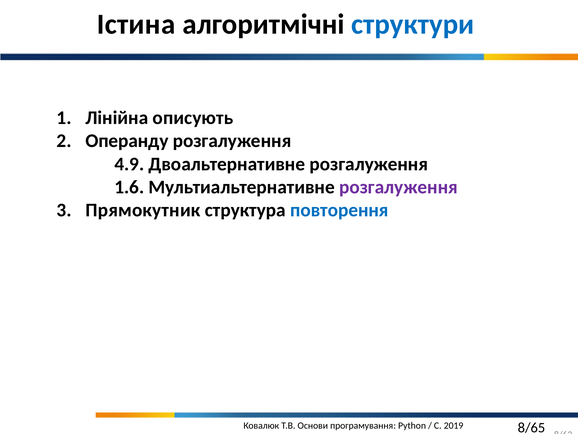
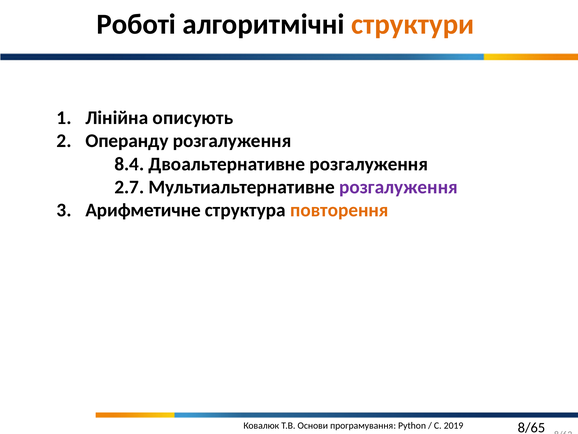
Істина: Істина -> Роботі (136, 24)
структури colour: blue -> orange (413, 24)
4.9: 4.9 -> 8.4 (129, 164)
1.6: 1.6 -> 2.7 (129, 187)
Прямокутник: Прямокутник -> Арифметичне (143, 210)
повторення colour: blue -> orange (339, 210)
